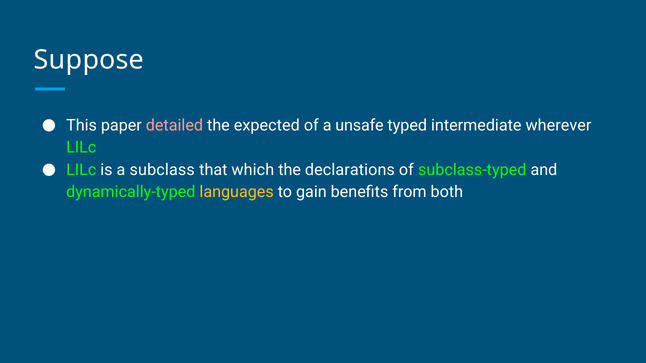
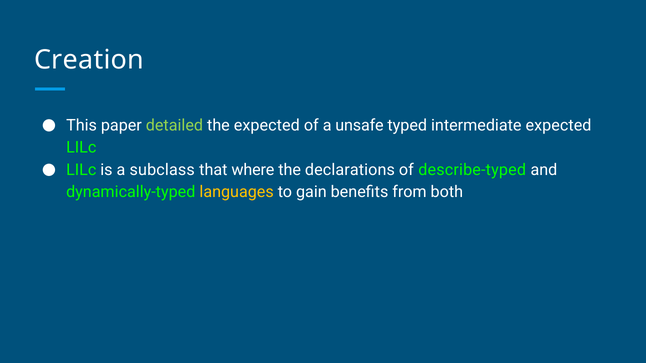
Suppose: Suppose -> Creation (89, 60)
detailed colour: pink -> light green (174, 125)
intermediate wherever: wherever -> expected (558, 125)
which: which -> where (253, 170)
subclass-typed: subclass-typed -> describe-typed (472, 170)
